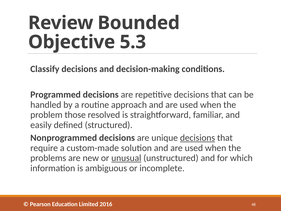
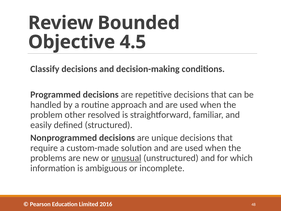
5.3: 5.3 -> 4.5 (133, 42)
those: those -> other (75, 115)
decisions underline: present -> none (198, 138)
